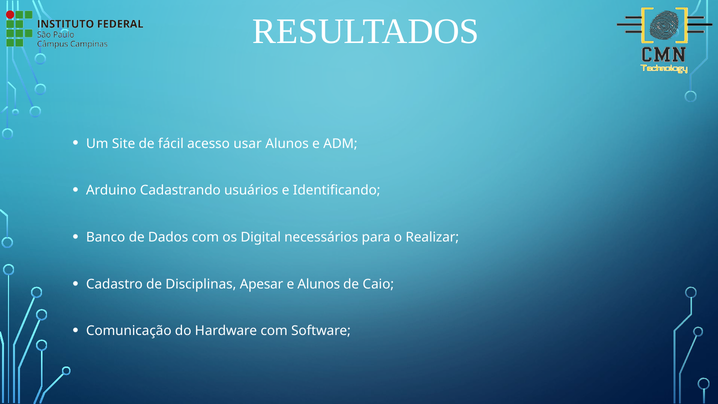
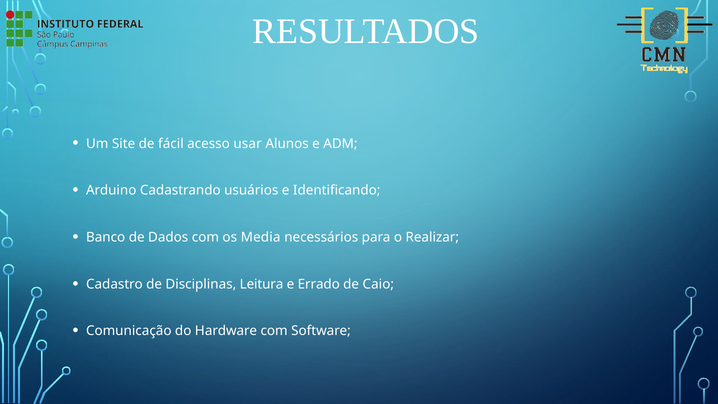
Digital: Digital -> Media (261, 237)
Apesar: Apesar -> Leitura (262, 284)
e Alunos: Alunos -> Errado (319, 284)
